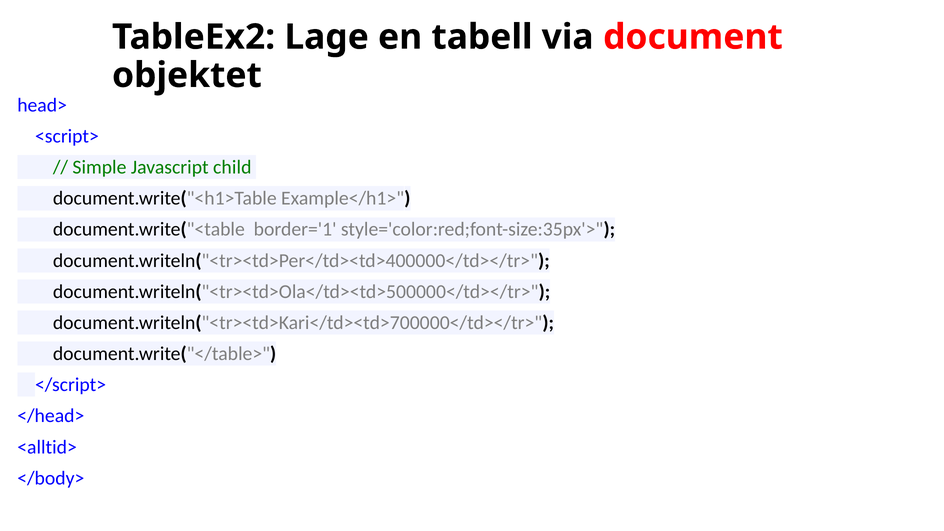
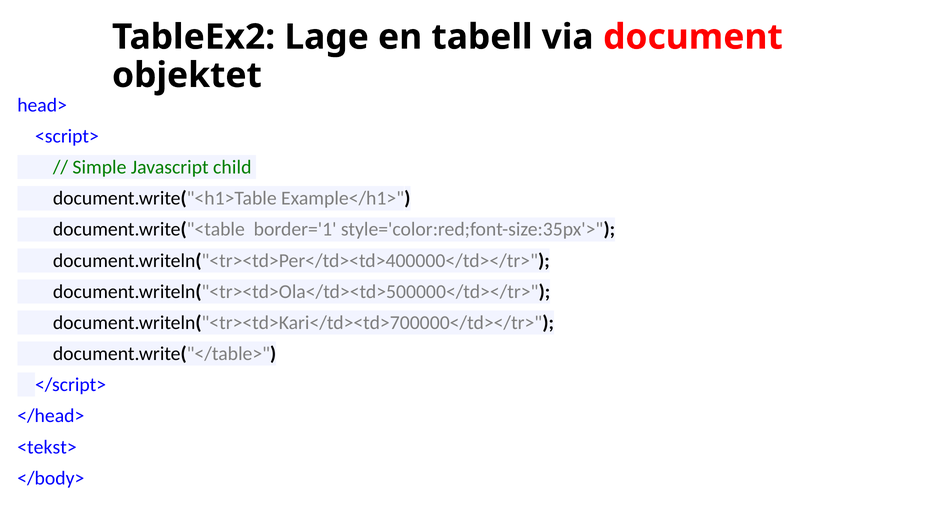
<alltid>: <alltid> -> <tekst> (47, 447)
